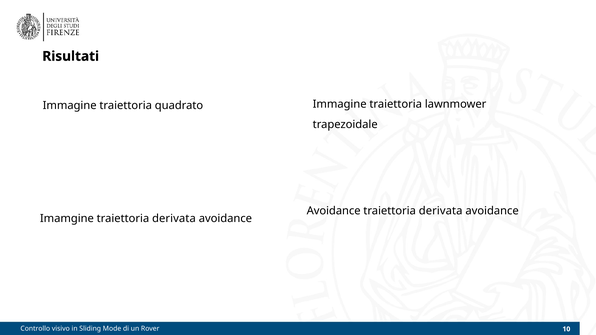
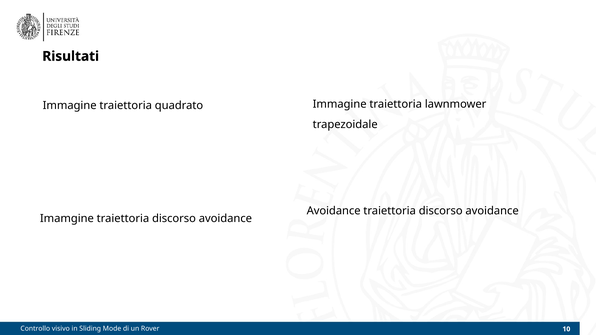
derivata: derivata -> discorso (441, 211)
derivata: derivata -> discorso (174, 219)
